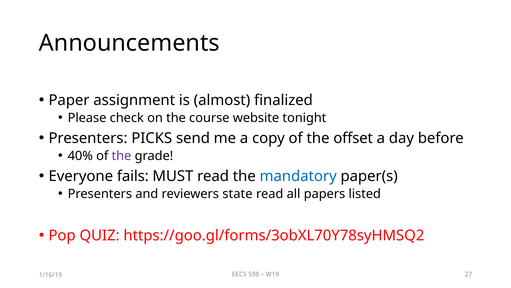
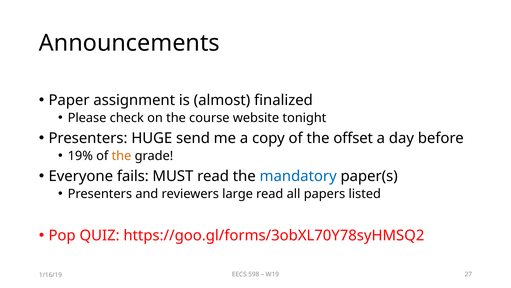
PICKS: PICKS -> HUGE (152, 138)
40%: 40% -> 19% (80, 156)
the colour: purple -> orange (121, 156)
state: state -> large (238, 193)
